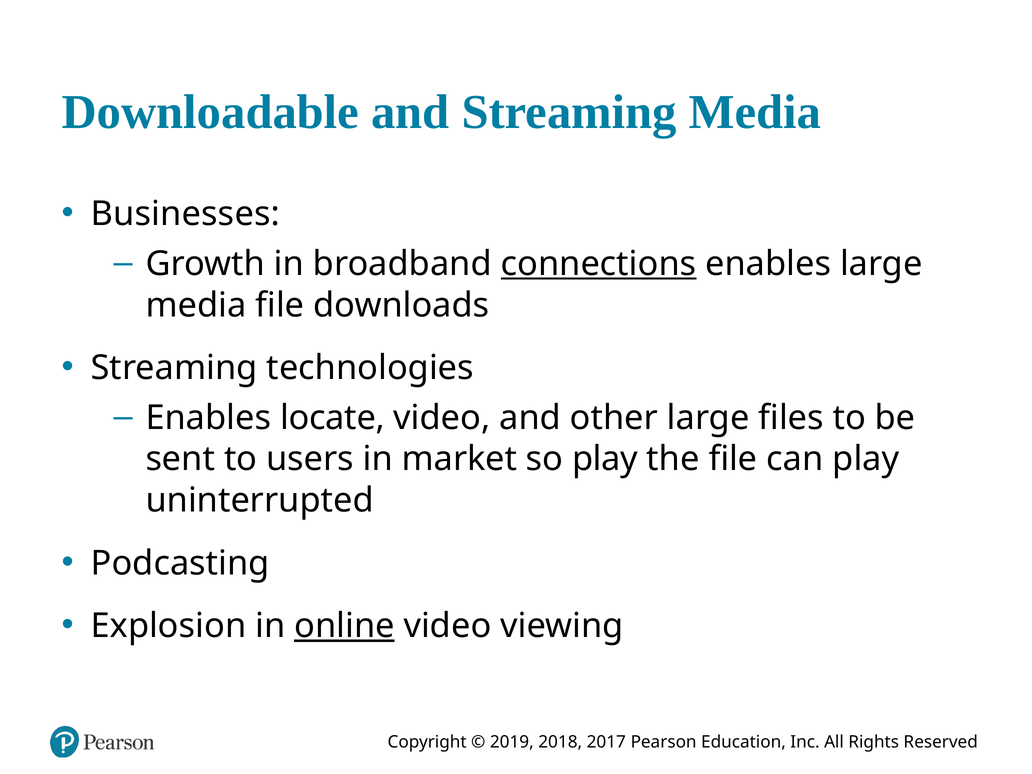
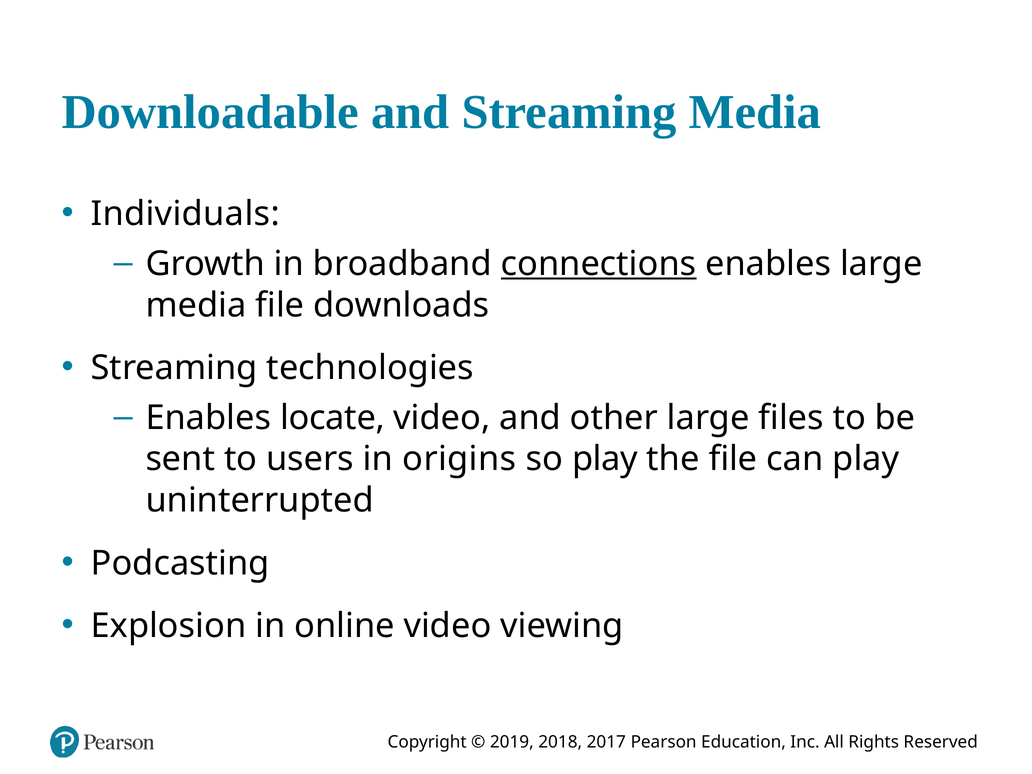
Businesses: Businesses -> Individuals (185, 214)
market: market -> origins (459, 459)
online underline: present -> none (344, 626)
